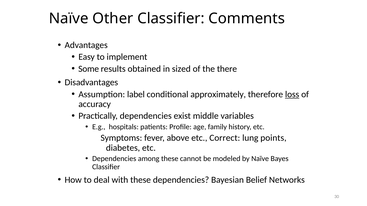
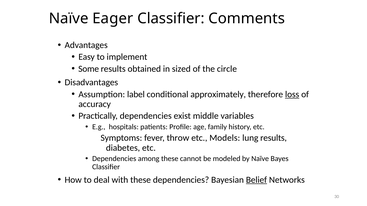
Other: Other -> Eager (113, 19)
there: there -> circle (227, 69)
above: above -> throw (178, 138)
Correct: Correct -> Models (225, 138)
lung points: points -> results (274, 138)
Belief underline: none -> present (256, 180)
